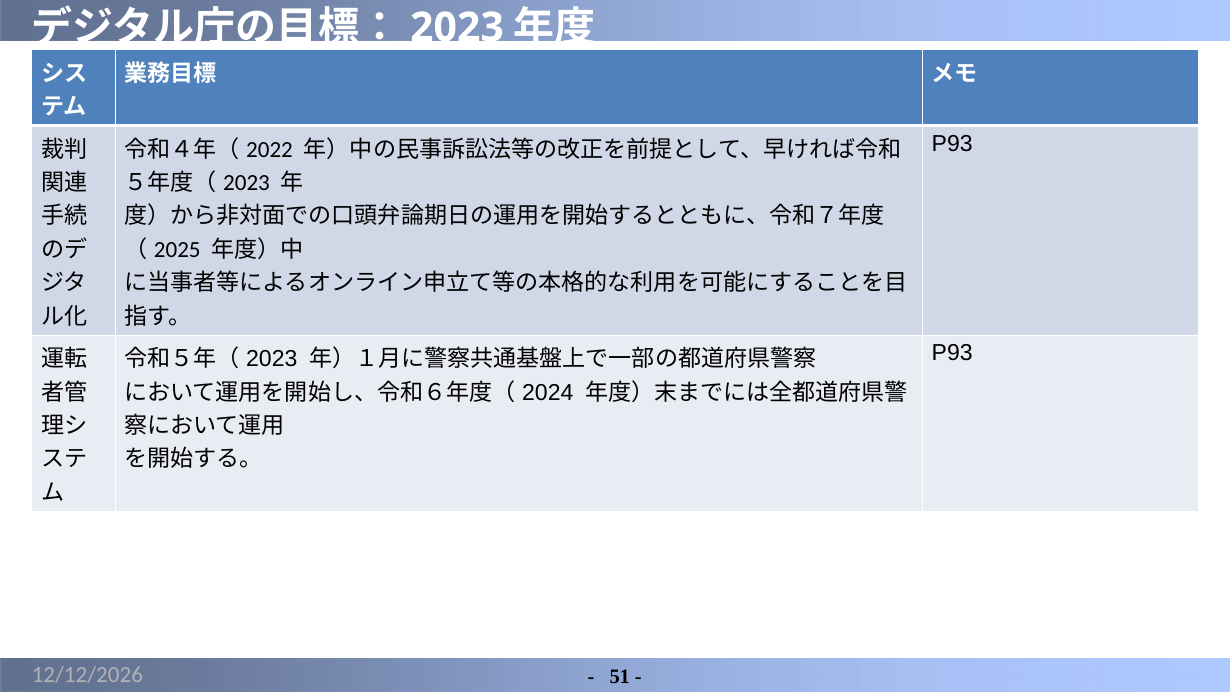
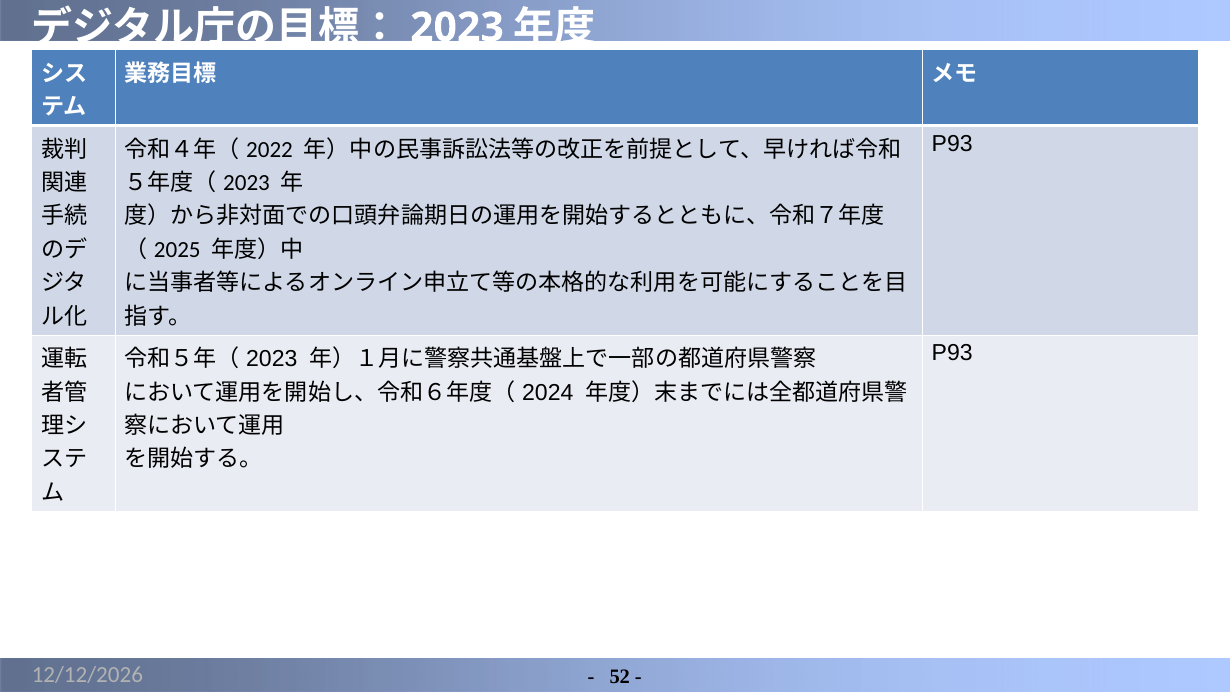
51: 51 -> 52 (620, 676)
